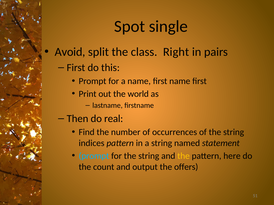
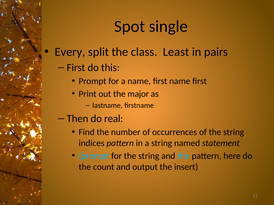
Avoid: Avoid -> Every (70, 52)
Right: Right -> Least (176, 52)
world: world -> major (138, 94)
the colour: yellow -> light blue (184, 156)
offers: offers -> insert (186, 167)
